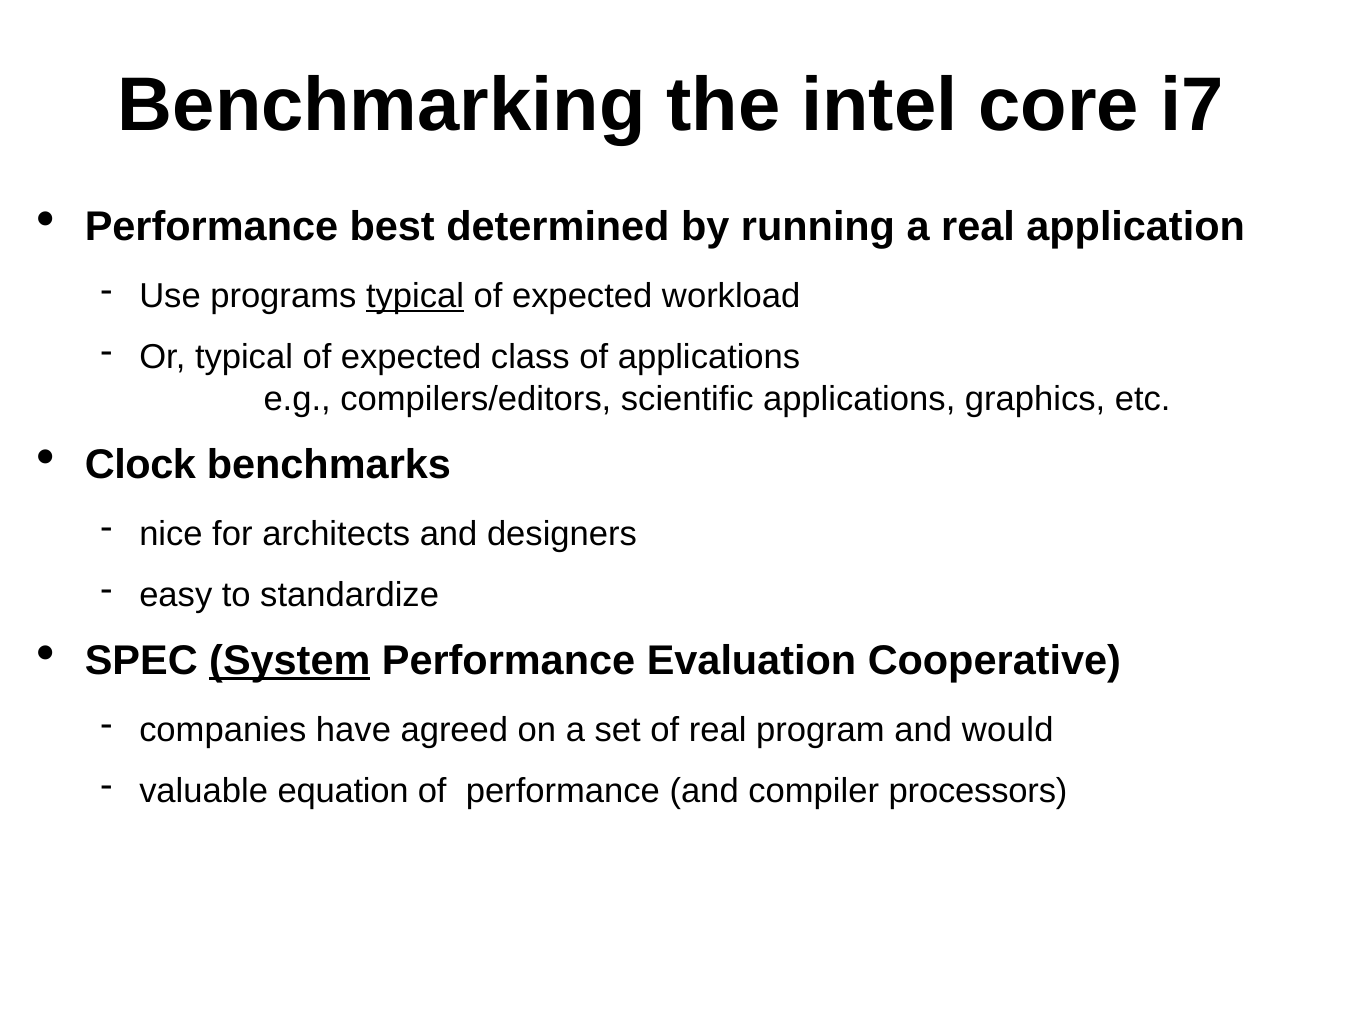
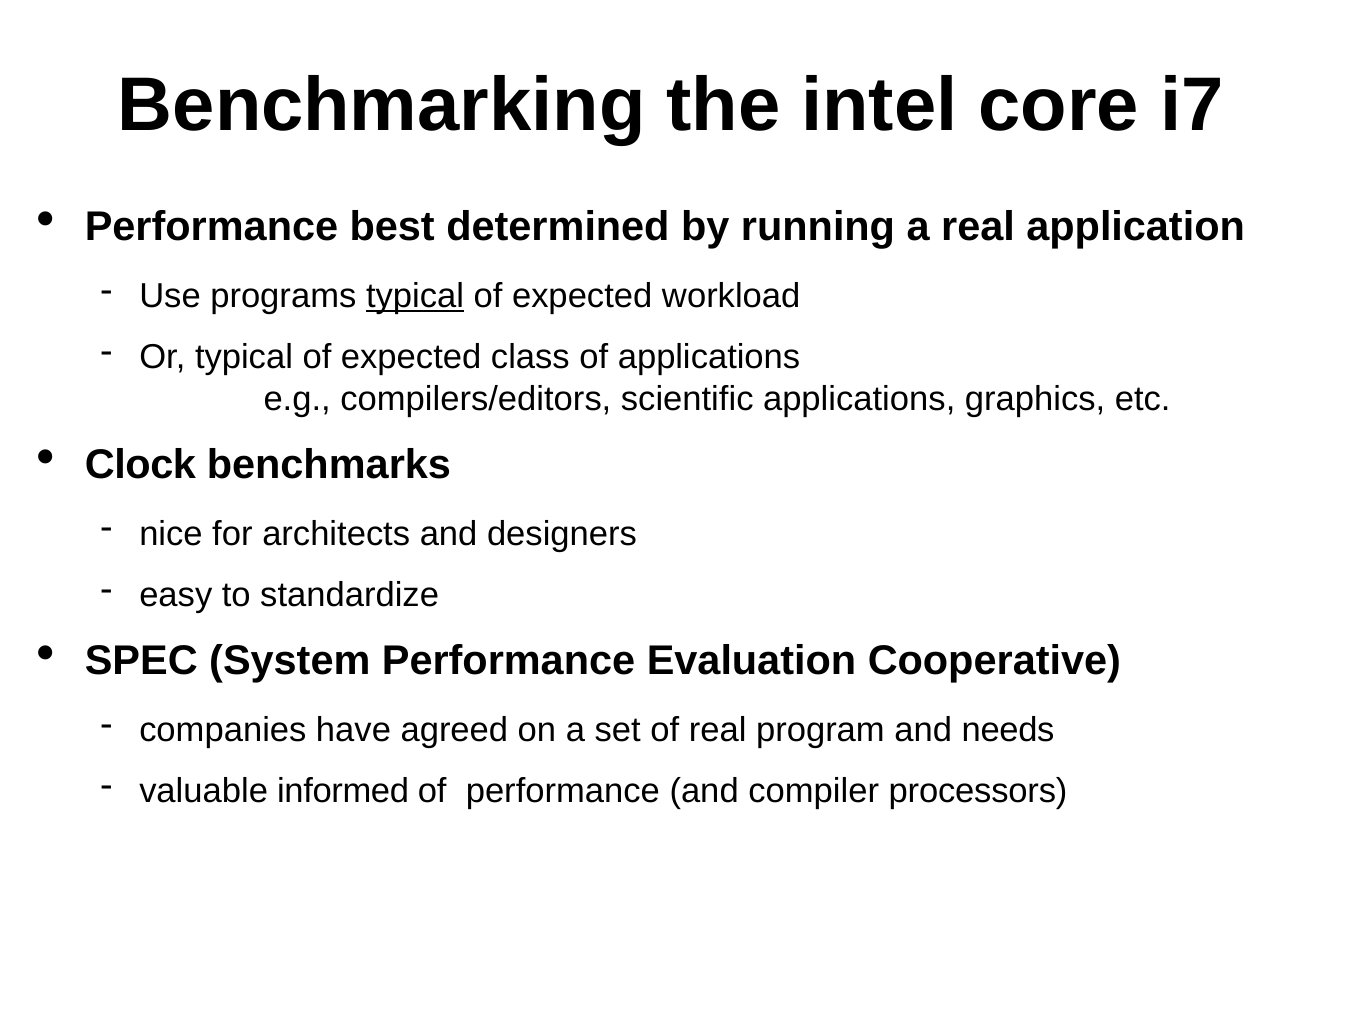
System underline: present -> none (290, 661)
would: would -> needs (1008, 730)
equation: equation -> informed (343, 792)
